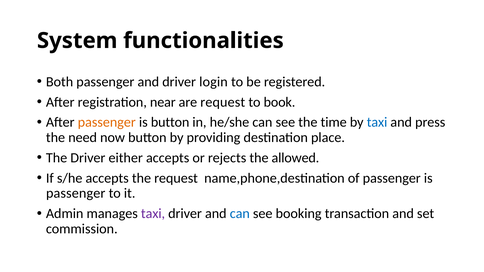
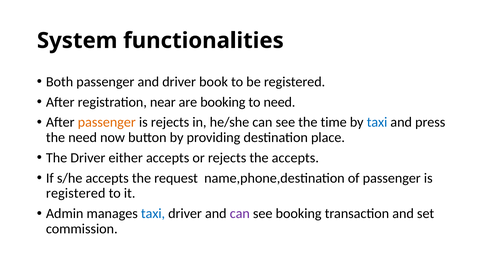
login: login -> book (214, 82)
are request: request -> booking (223, 102)
to book: book -> need (279, 102)
is button: button -> rejects (170, 122)
the allowed: allowed -> accepts (295, 158)
passenger: passenger -> registered (76, 194)
taxi colour: purple -> blue (153, 214)
can colour: blue -> purple (240, 214)
